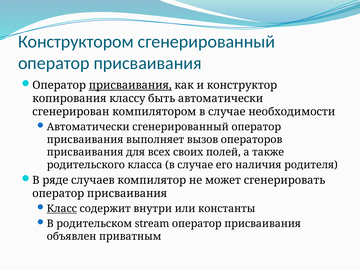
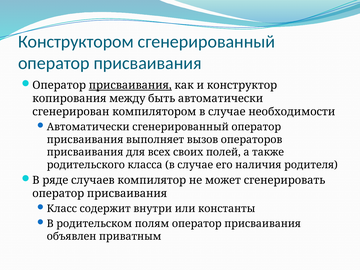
классу: классу -> между (127, 99)
Класс underline: present -> none (62, 209)
stream: stream -> полям (152, 224)
